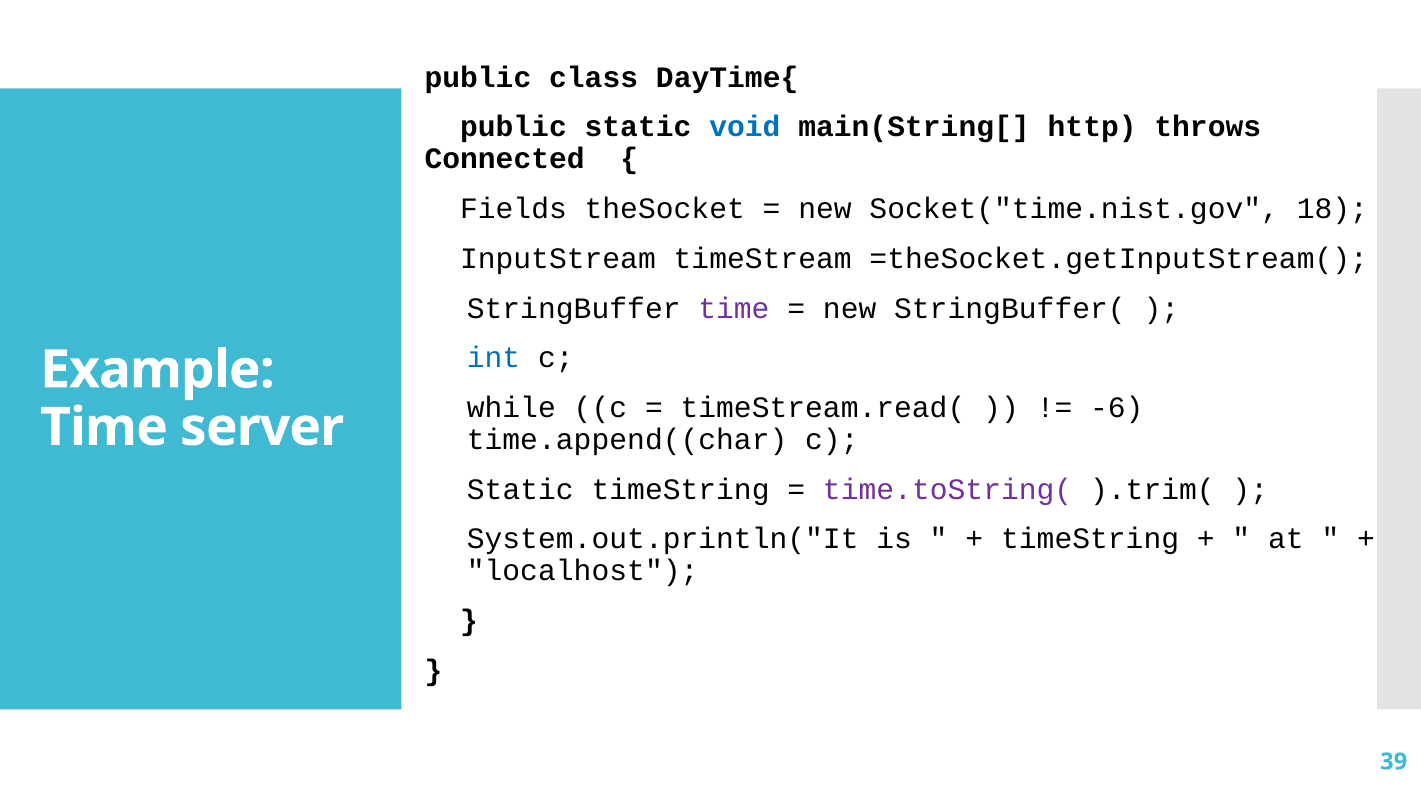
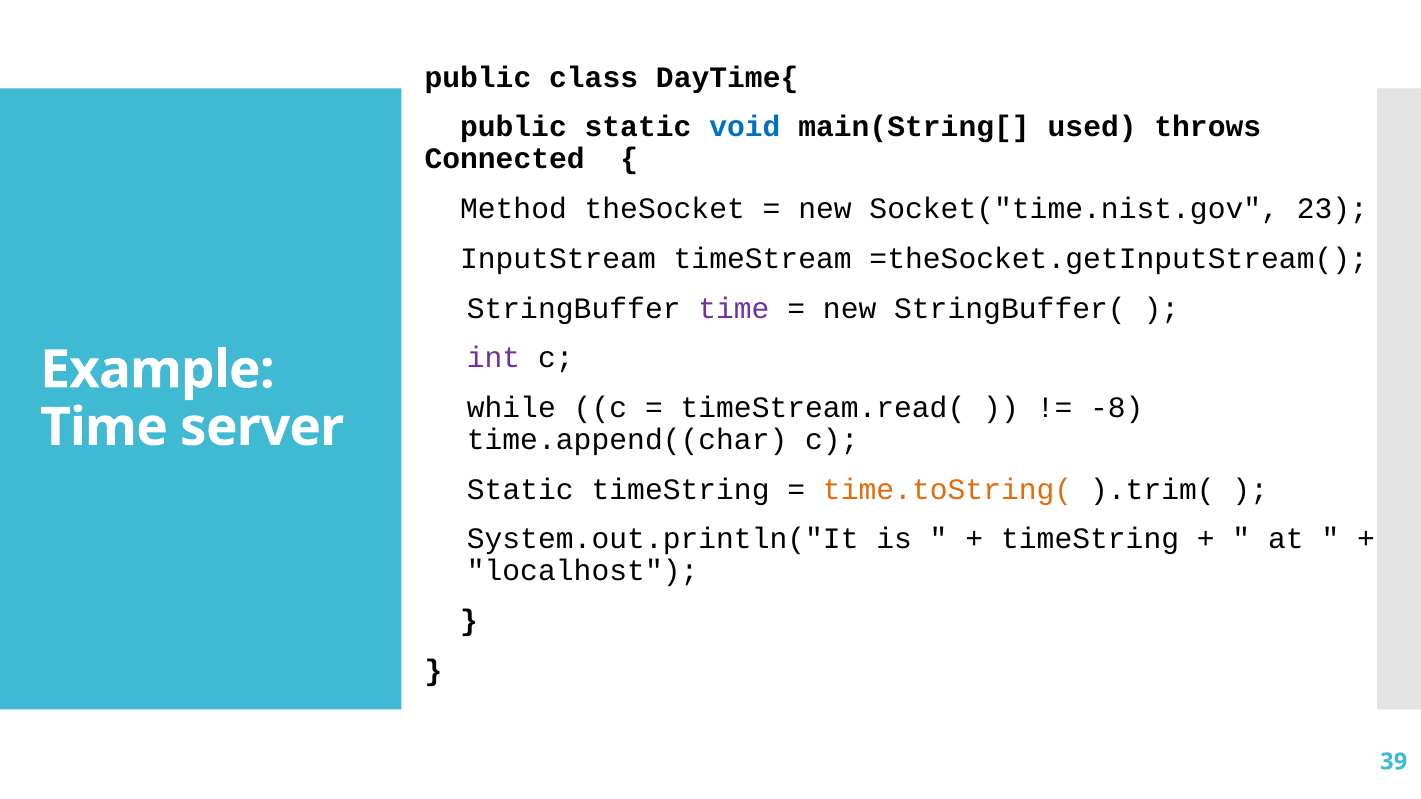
http: http -> used (1092, 127)
Fields: Fields -> Method (513, 209)
18: 18 -> 23 (1332, 209)
int colour: blue -> purple (494, 358)
-6: -6 -> -8 (1117, 408)
time.toString( colour: purple -> orange (948, 489)
